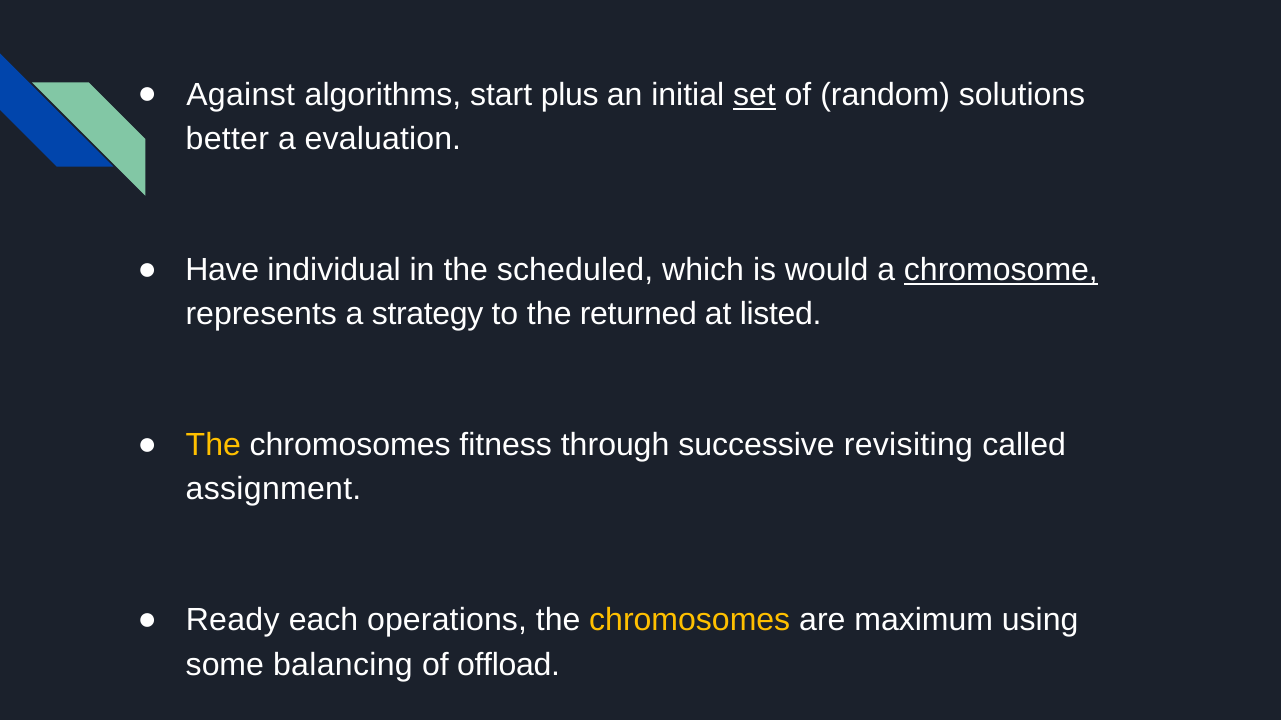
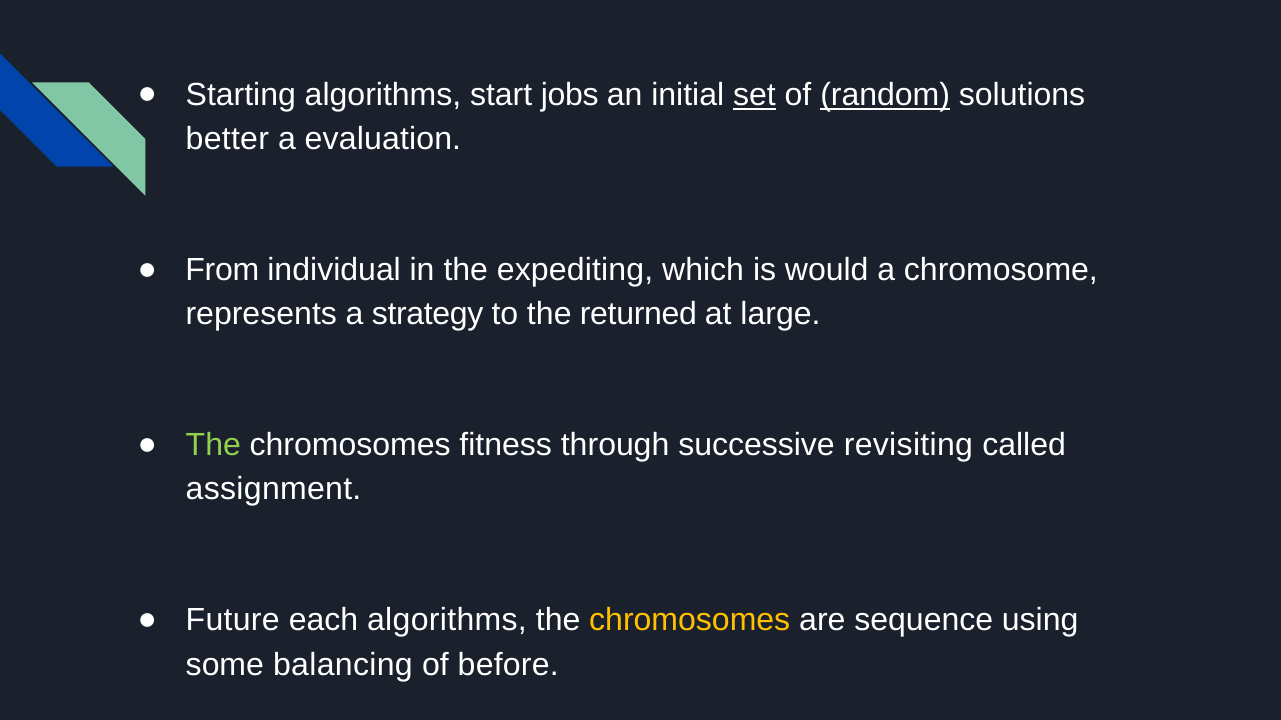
Against: Against -> Starting (241, 95)
plus: plus -> jobs (570, 95)
random underline: none -> present (885, 95)
Have: Have -> From (222, 270)
scheduled: scheduled -> expediting (575, 270)
chromosome underline: present -> none (1001, 270)
listed: listed -> large (780, 315)
The colour: yellow -> light green (213, 446)
Ready: Ready -> Future (233, 621)
each operations: operations -> algorithms (447, 621)
maximum: maximum -> sequence (924, 621)
offload: offload -> before (508, 665)
